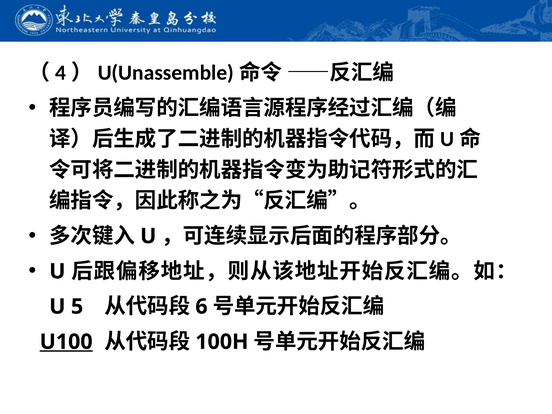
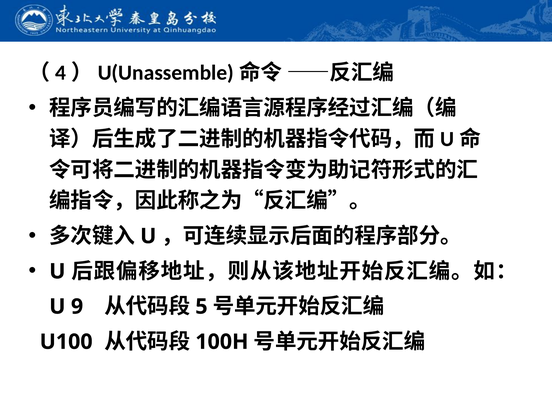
5: 5 -> 9 (77, 307)
6: 6 -> 5 (201, 307)
U100 underline: present -> none (66, 342)
